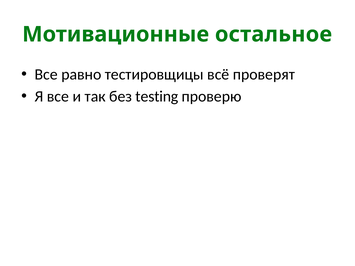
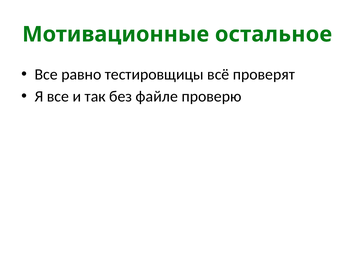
testing: testing -> файле (157, 97)
